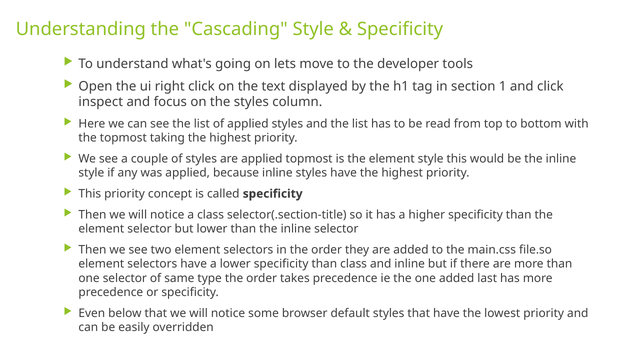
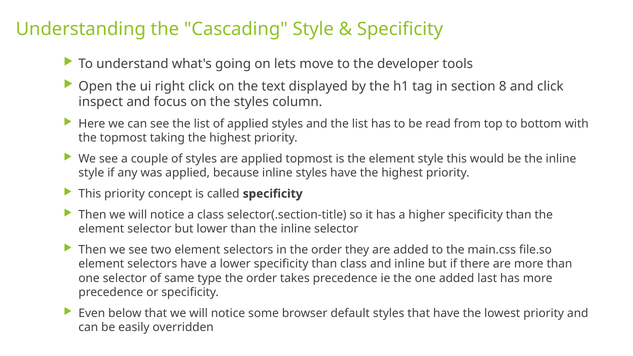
1: 1 -> 8 (503, 86)
